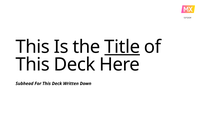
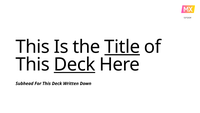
Deck underline: none -> present (75, 64)
